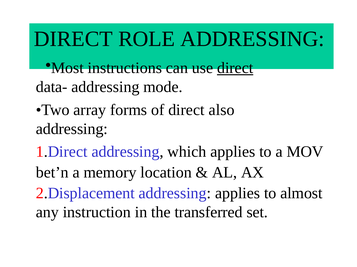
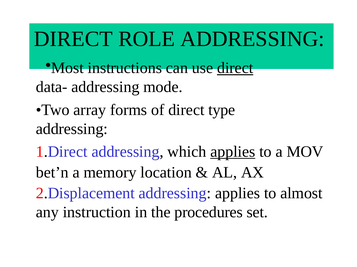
also: also -> type (222, 110)
applies underline: none -> present (233, 152)
transferred: transferred -> procedures (209, 213)
